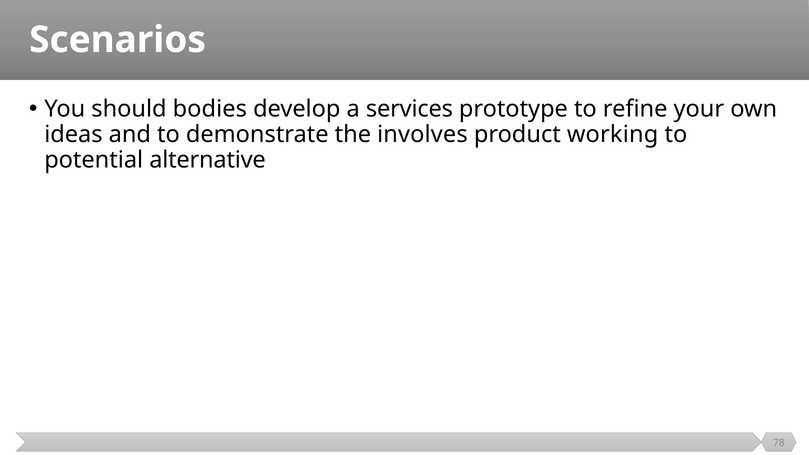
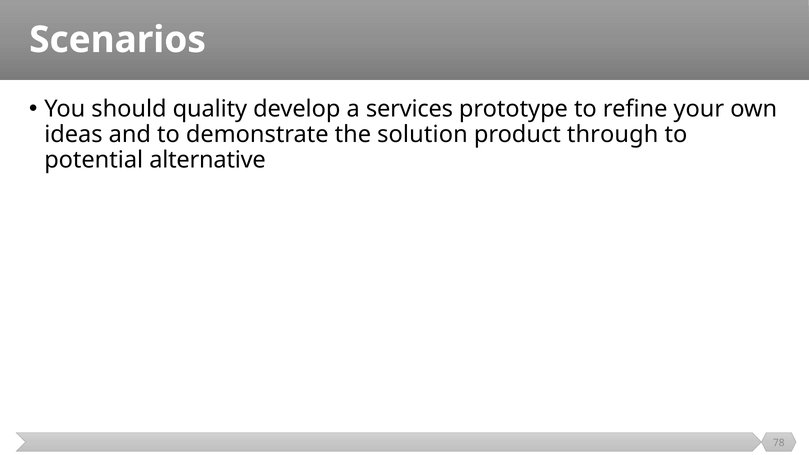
bodies: bodies -> quality (210, 109)
involves: involves -> solution (422, 134)
working: working -> through (613, 134)
